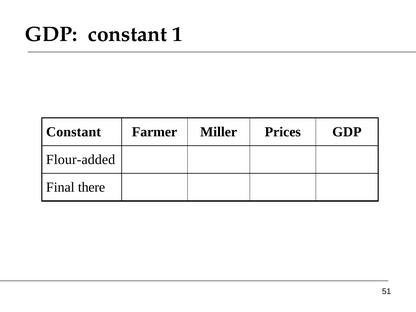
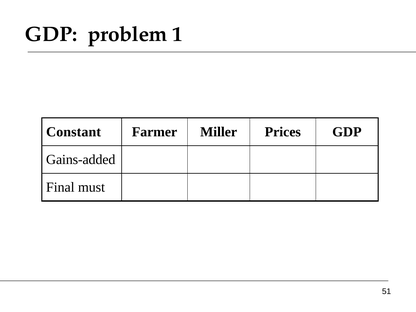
GDP constant: constant -> problem (128, 34)
Flour-added: Flour-added -> Gains-added (81, 160)
there: there -> must (91, 187)
